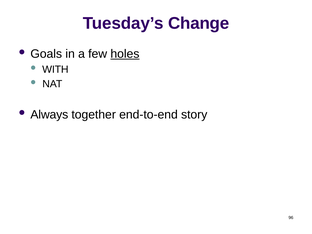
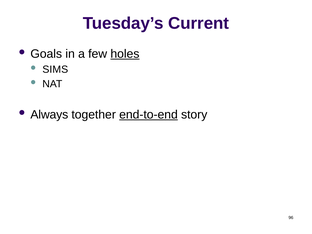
Change: Change -> Current (199, 23)
WITH: WITH -> SIMS (55, 69)
end-to-end underline: none -> present (148, 115)
